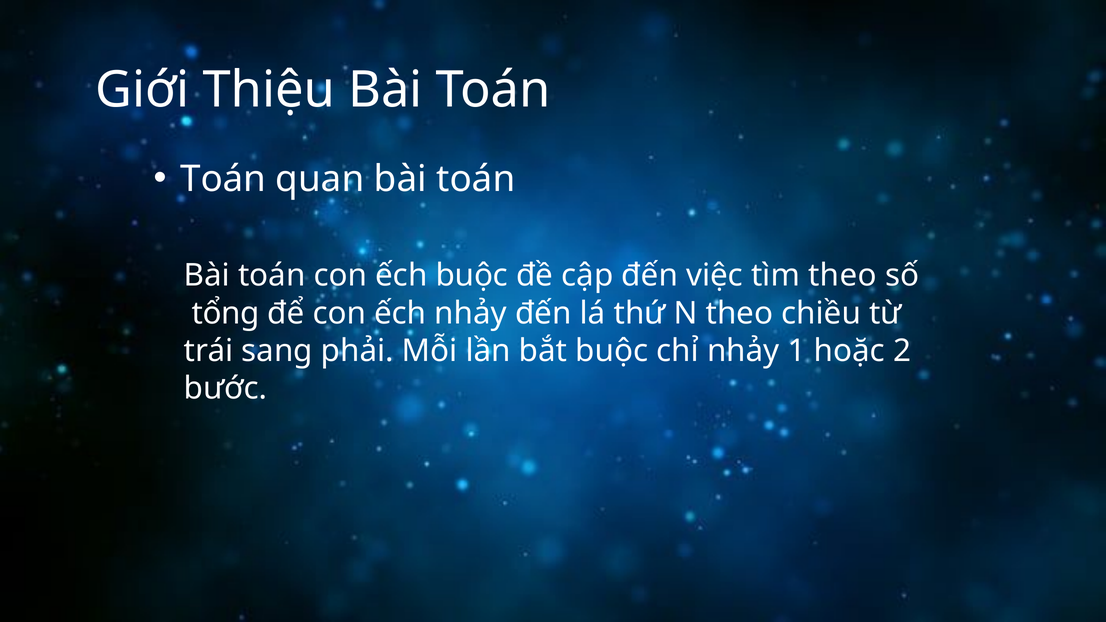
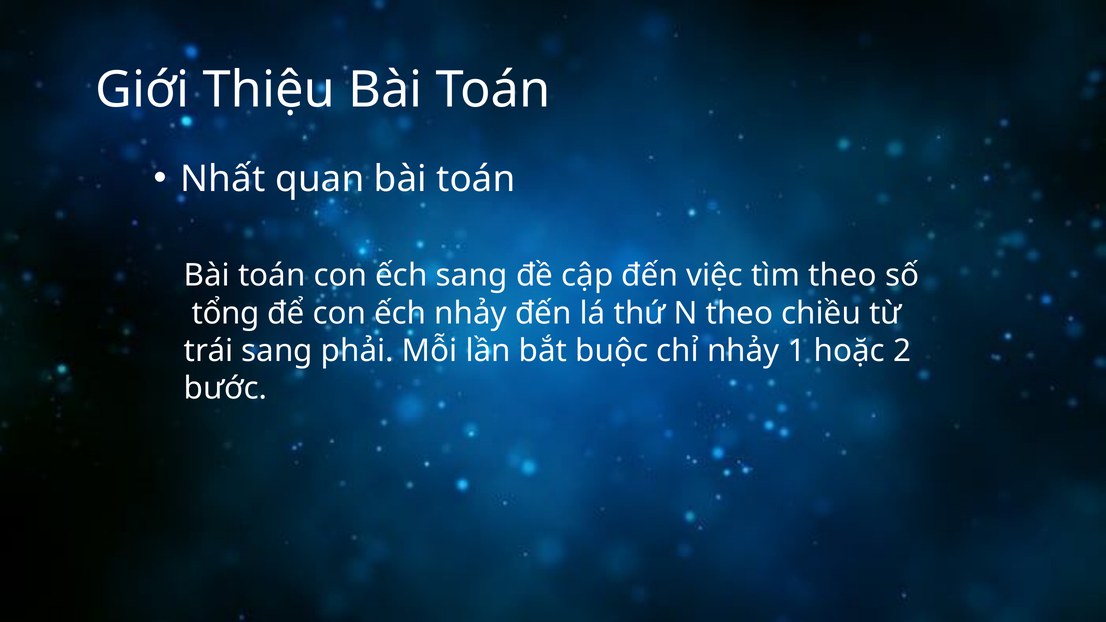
Toán: Toán -> Nhất (223, 179)
ếch buộc: buộc -> sang (472, 276)
